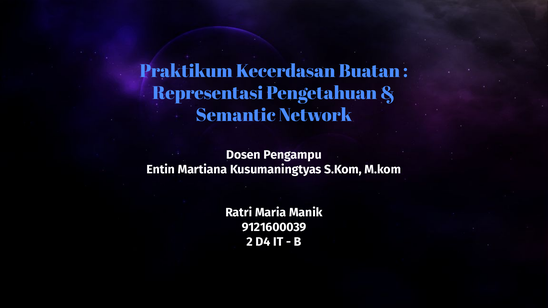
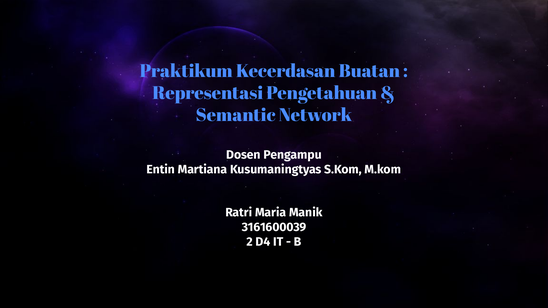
9121600039: 9121600039 -> 3161600039 (274, 227)
